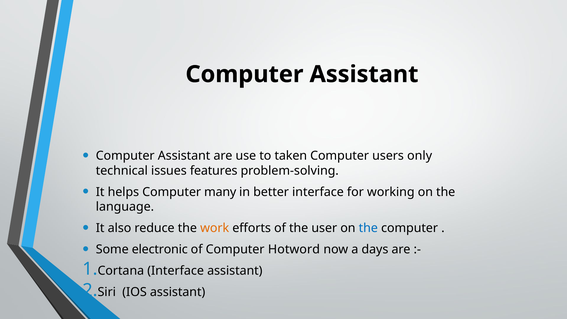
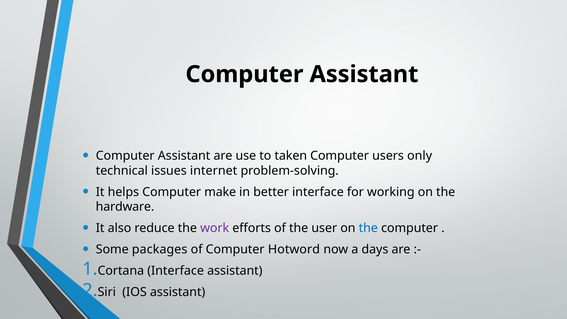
features: features -> internet (214, 171)
many: many -> make (220, 192)
language: language -> hardware (125, 207)
work colour: orange -> purple (215, 228)
electronic: electronic -> packages (160, 249)
